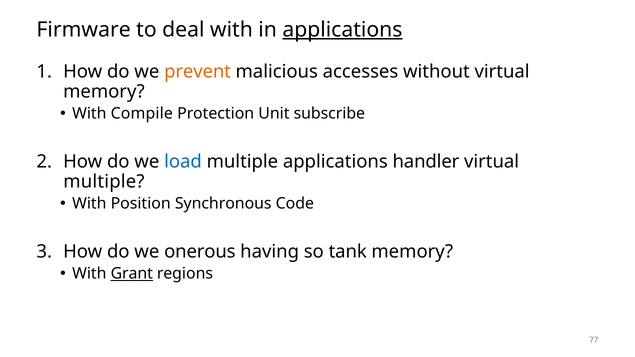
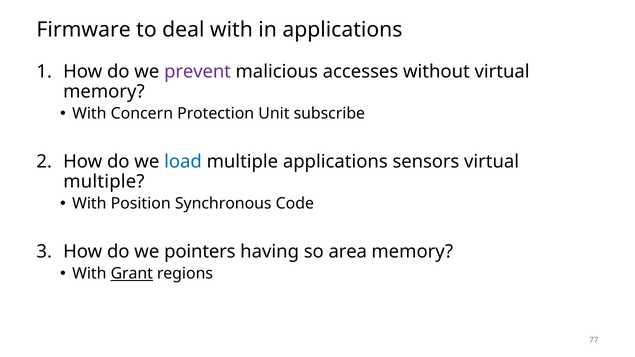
applications underline: present -> none (342, 30)
prevent colour: orange -> purple (198, 72)
Compile: Compile -> Concern (142, 114)
handler: handler -> sensors (426, 162)
onerous: onerous -> pointers (200, 252)
tank: tank -> area (348, 252)
